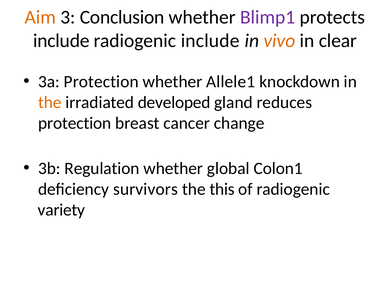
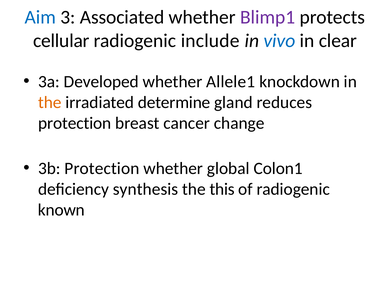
Aim colour: orange -> blue (40, 17)
Conclusion: Conclusion -> Associated (122, 17)
include: include -> cellular (61, 41)
vivo colour: orange -> blue (279, 41)
3a Protection: Protection -> Developed (101, 82)
developed: developed -> determine (174, 103)
3b Regulation: Regulation -> Protection (102, 169)
survivors: survivors -> synthesis (146, 189)
variety: variety -> known (61, 210)
